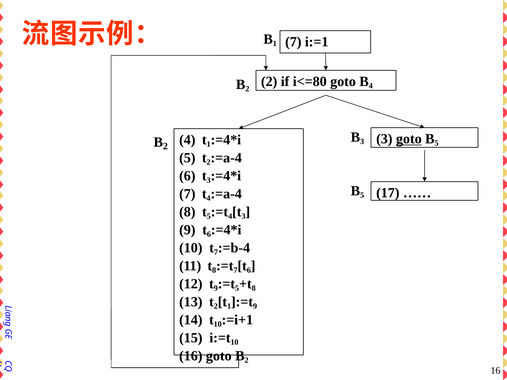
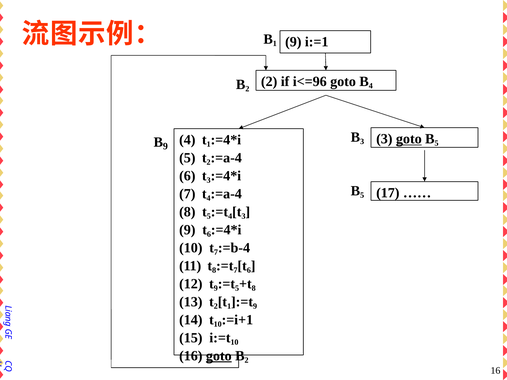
7: 7 -> 9 (293, 42)
i<=80: i<=80 -> i<=96 (310, 82)
2: 2 -> 9 (165, 146)
goto underline: none -> present (219, 356)
